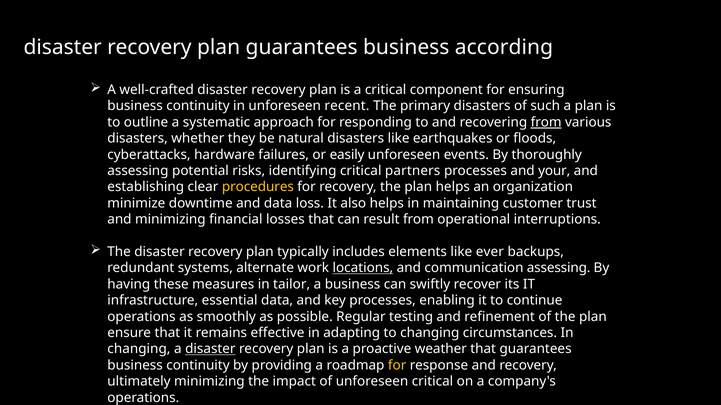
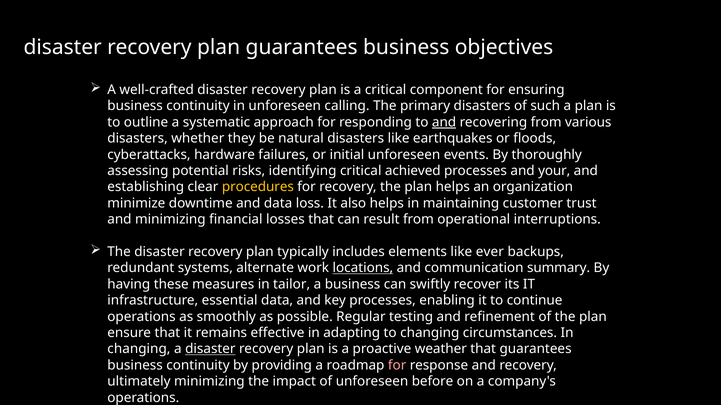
according: according -> objectives (504, 47)
recent: recent -> calling (347, 106)
and underline: none -> present (444, 122)
from underline: present -> none (546, 122)
easily: easily -> initial (347, 155)
partners: partners -> achieved (413, 171)
communication assessing: assessing -> summary (559, 268)
for colour: yellow -> pink (397, 366)
unforeseen critical: critical -> before (433, 382)
